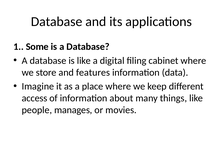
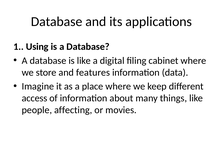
Some: Some -> Using (37, 47)
manages: manages -> affecting (73, 110)
